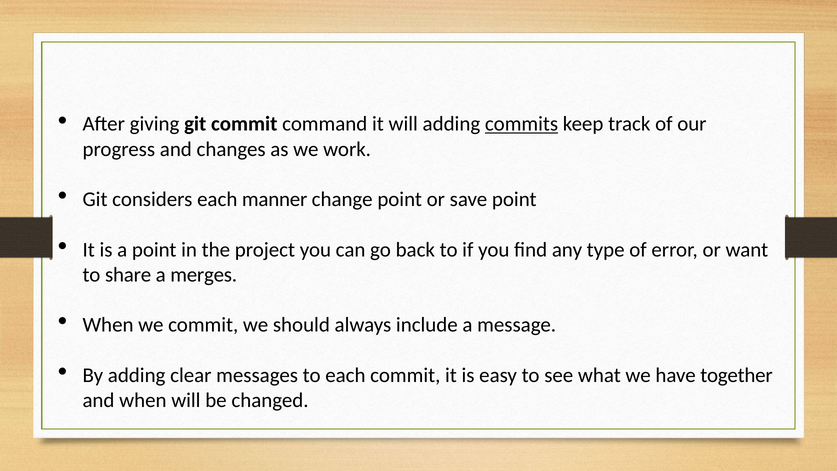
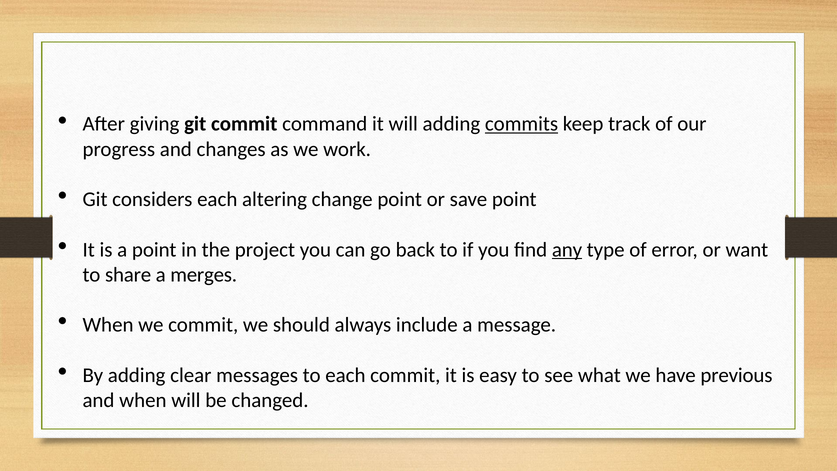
manner: manner -> altering (275, 199)
any underline: none -> present (567, 250)
together: together -> previous (736, 375)
